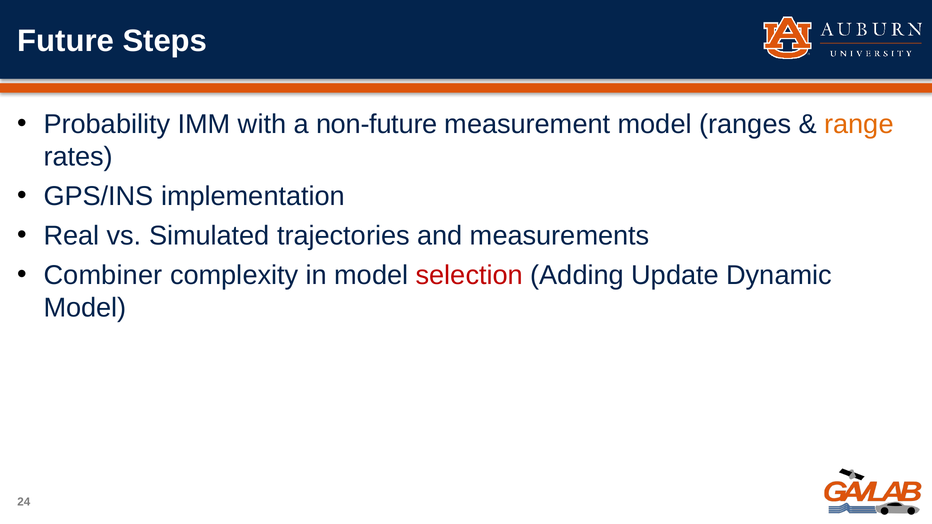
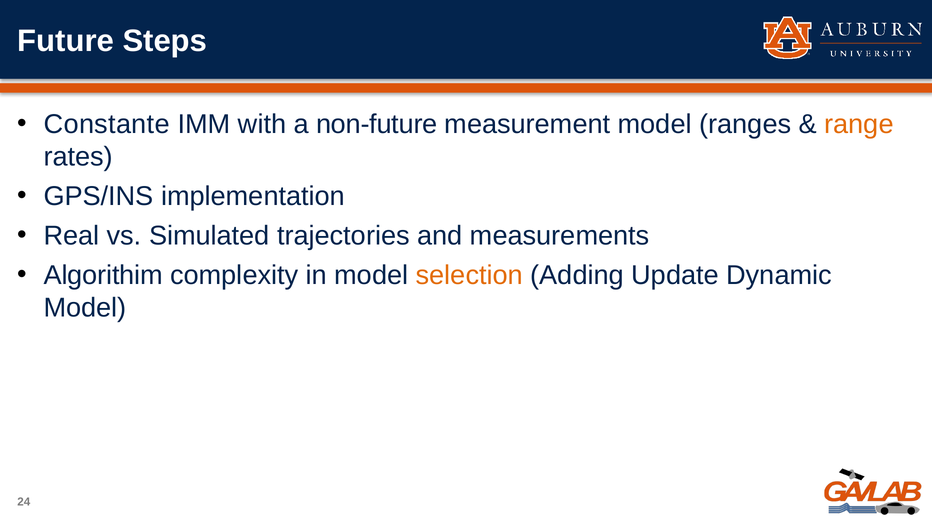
Probability: Probability -> Constante (107, 124)
Combiner: Combiner -> Algorithim (103, 275)
selection colour: red -> orange (469, 275)
